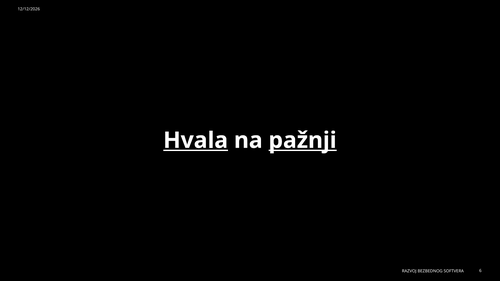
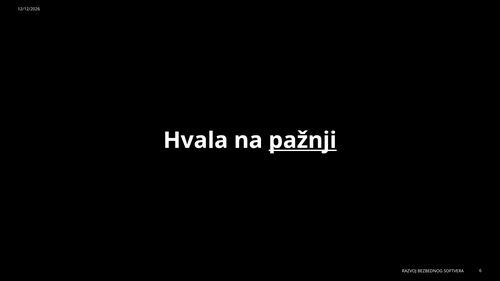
Hvala underline: present -> none (196, 140)
